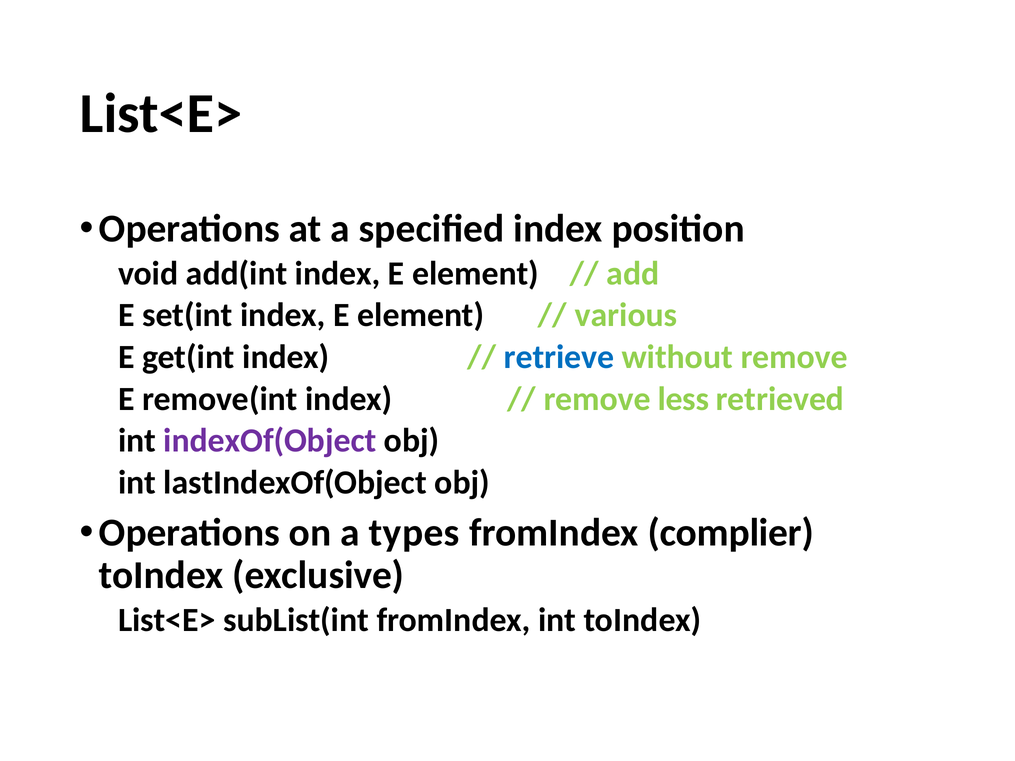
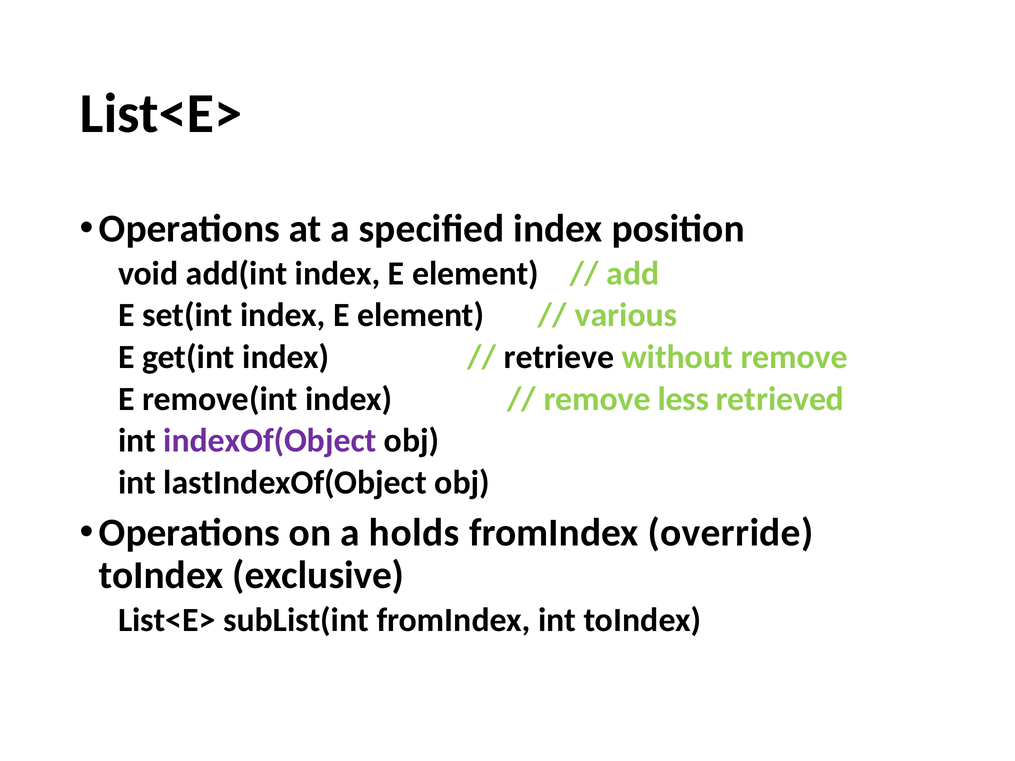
retrieve colour: blue -> black (559, 357)
types: types -> holds (414, 533)
complier: complier -> override (730, 533)
